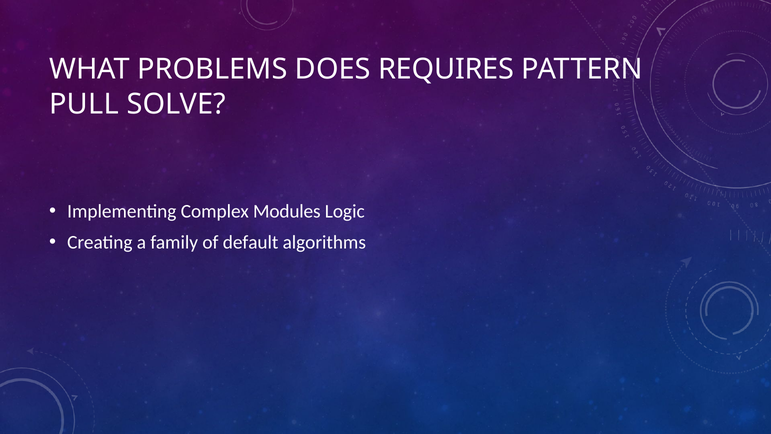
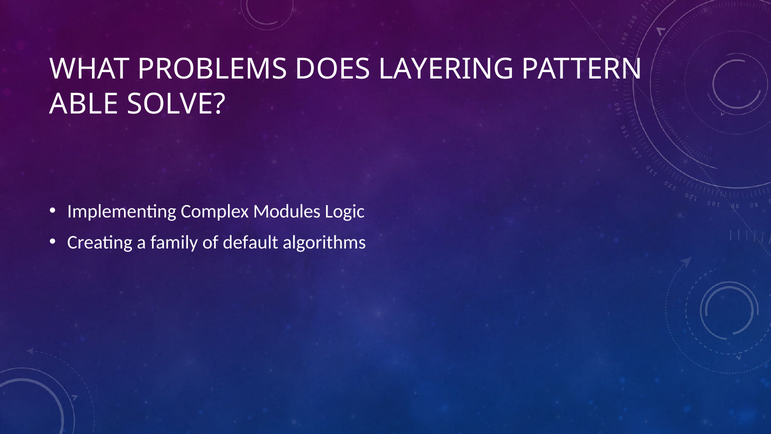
REQUIRES: REQUIRES -> LAYERING (446, 69)
PULL: PULL -> ABLE (84, 104)
